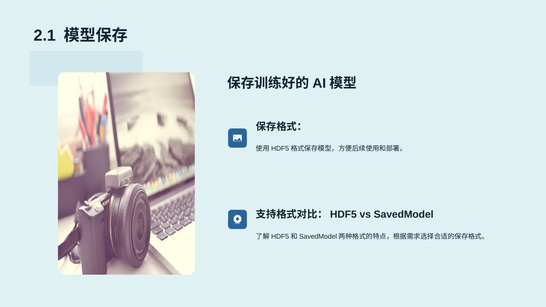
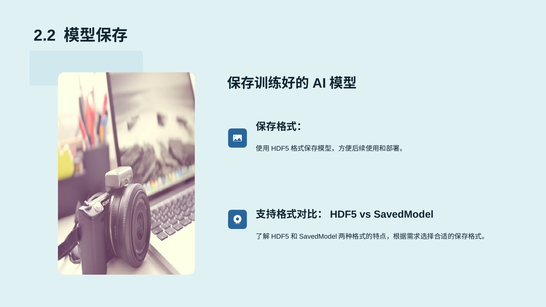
2.1: 2.1 -> 2.2 (45, 36)
